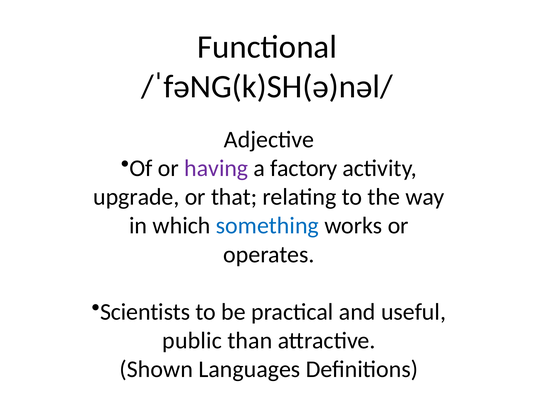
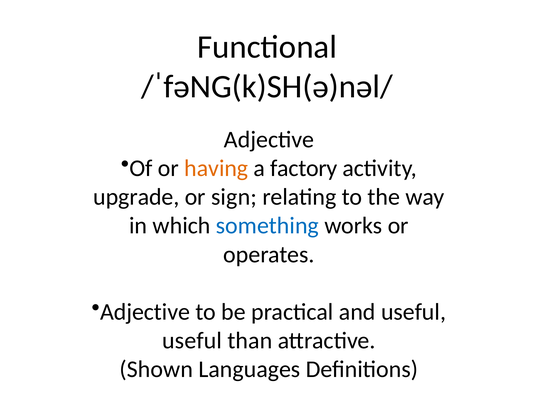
having colour: purple -> orange (216, 168)
that: that -> sign (234, 197)
Scientists: Scientists -> Adjective (145, 312)
public: public -> useful (192, 341)
